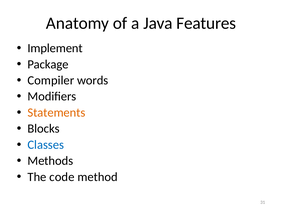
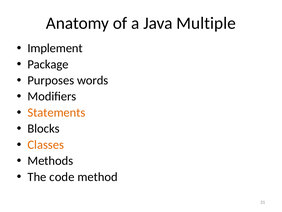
Features: Features -> Multiple (206, 23)
Compiler: Compiler -> Purposes (51, 80)
Classes colour: blue -> orange (46, 144)
